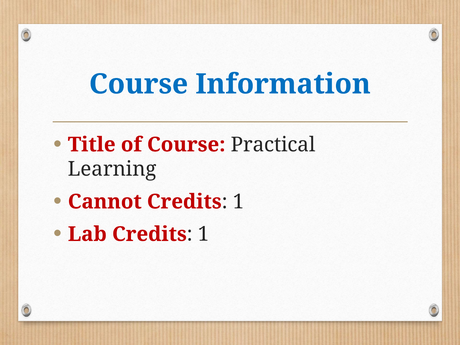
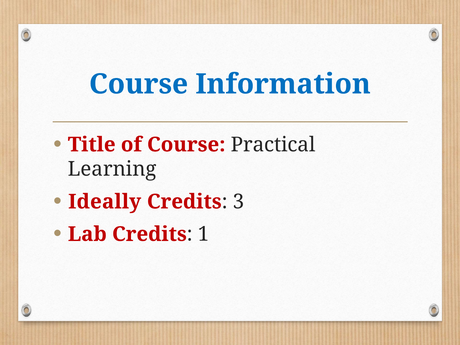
Cannot: Cannot -> Ideally (105, 202)
1: 1 -> 3 (239, 202)
